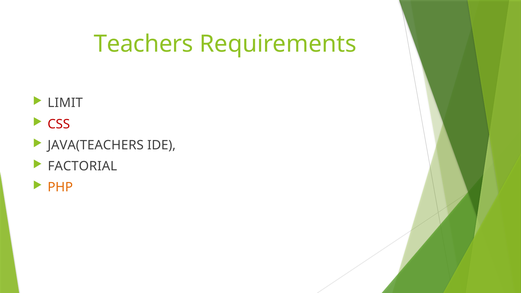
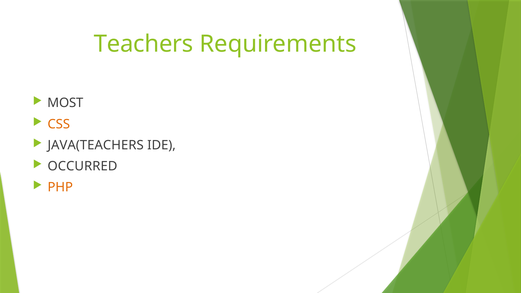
LIMIT: LIMIT -> MOST (65, 103)
CSS colour: red -> orange (59, 124)
FACTORIAL: FACTORIAL -> OCCURRED (82, 166)
